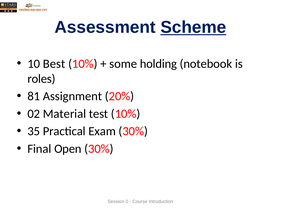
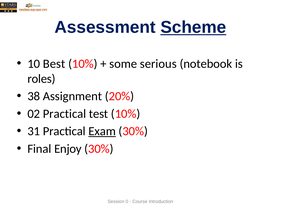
holding: holding -> serious (158, 64)
81: 81 -> 38 (34, 96)
02 Material: Material -> Practical (65, 114)
35: 35 -> 31 (34, 131)
Exam underline: none -> present (102, 131)
Open: Open -> Enjoy (68, 149)
